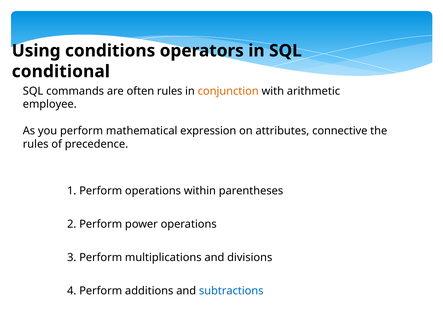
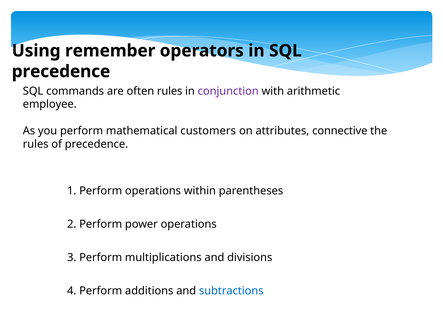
conditions: conditions -> remember (110, 51)
conditional: conditional -> precedence (61, 71)
conjunction colour: orange -> purple (228, 91)
expression: expression -> customers (208, 131)
